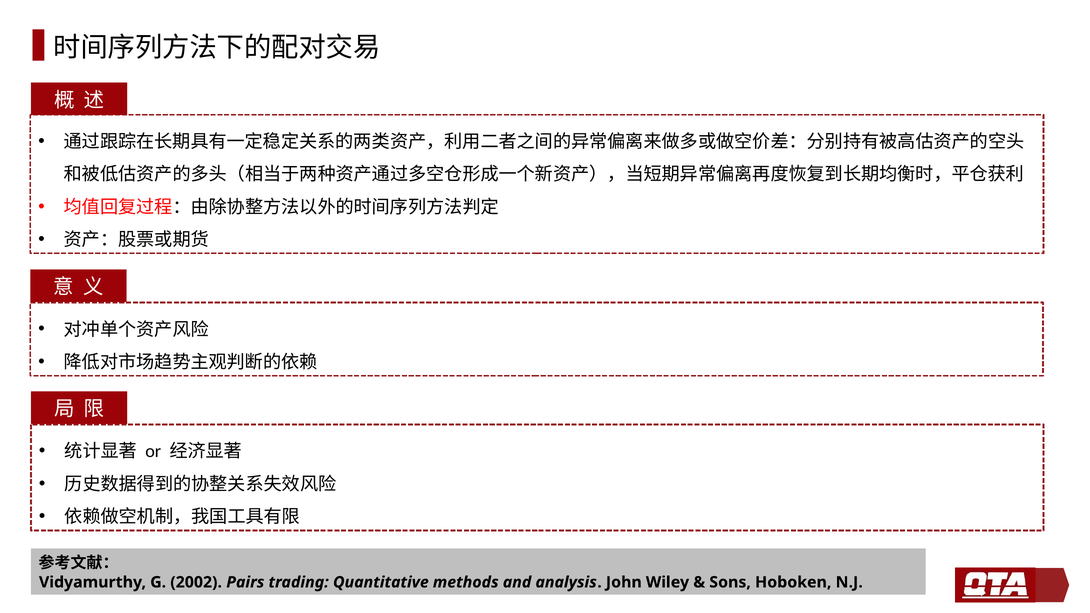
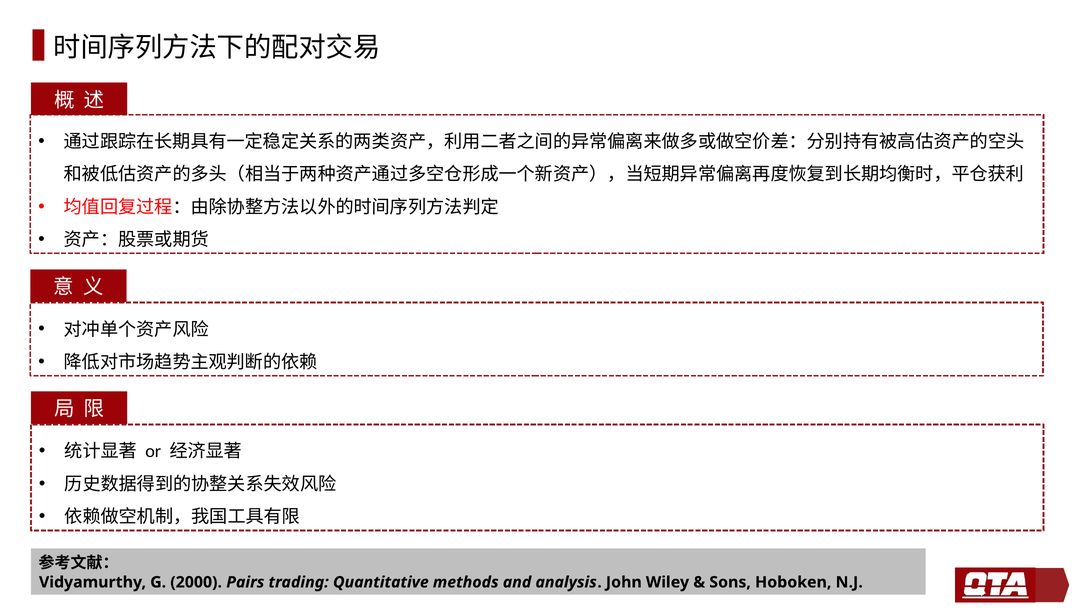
2002: 2002 -> 2000 (196, 582)
